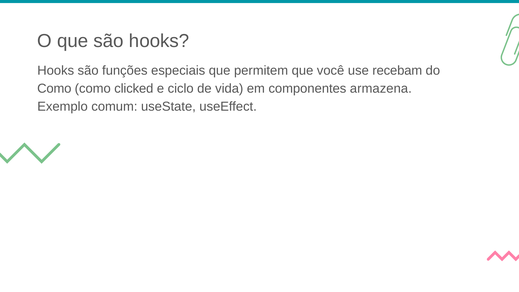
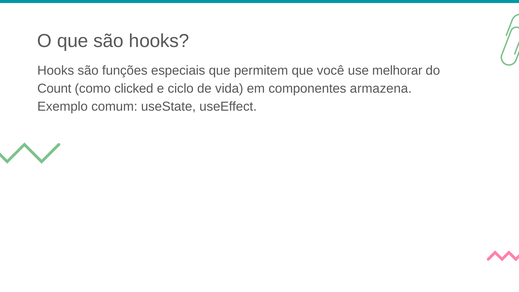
recebam: recebam -> melhorar (397, 71)
Como: Como -> Count (54, 89)
